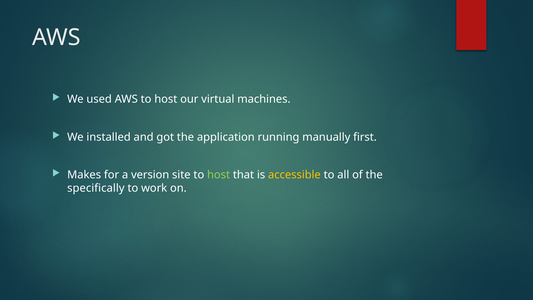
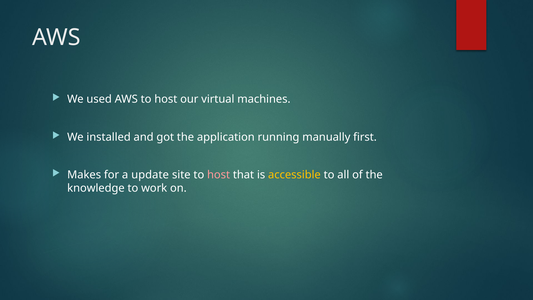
version: version -> update (150, 175)
host colour: light green -> pink (219, 175)
specifically: specifically -> knowledge (96, 188)
